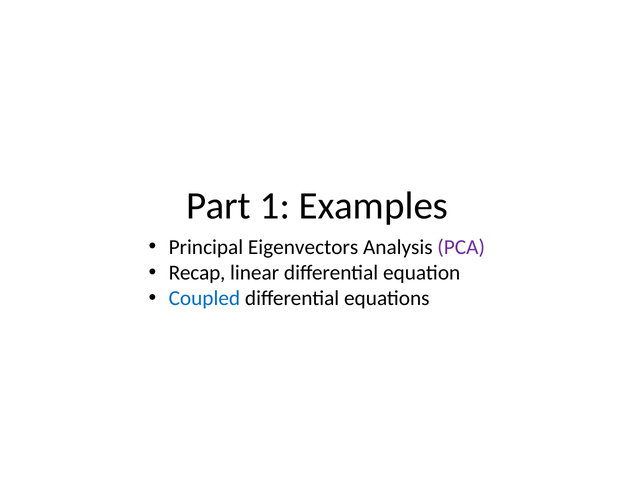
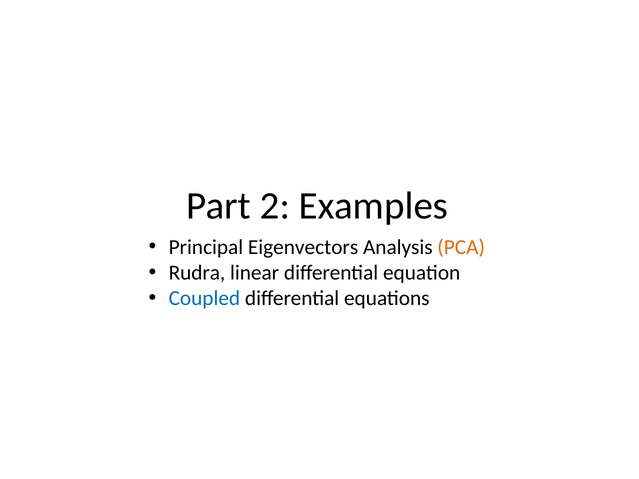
1: 1 -> 2 (275, 206)
PCA colour: purple -> orange (461, 247)
Recap: Recap -> Rudra (197, 273)
